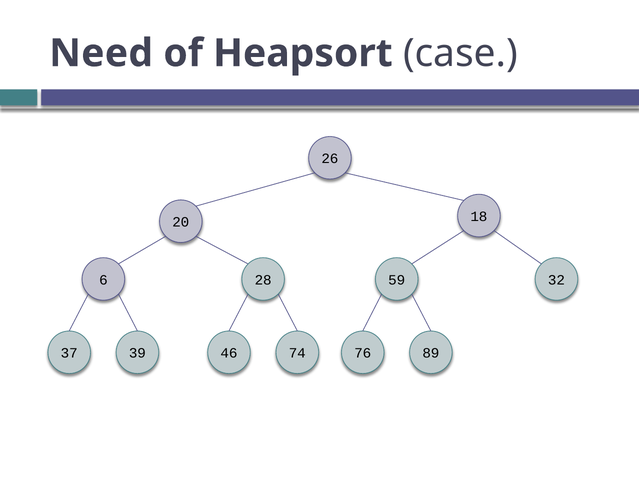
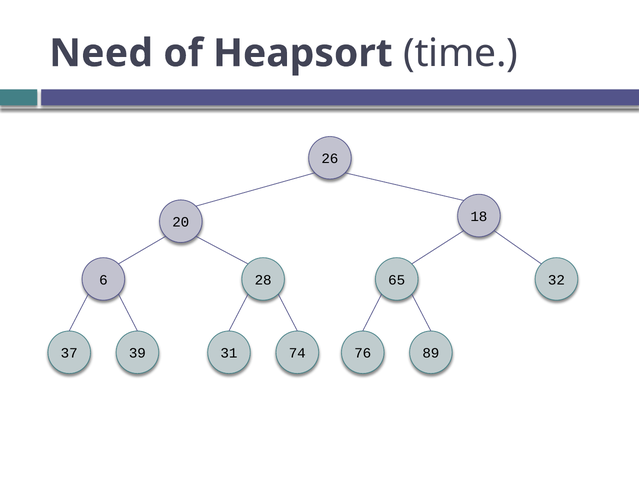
case: case -> time (461, 53)
59: 59 -> 65 (397, 280)
46: 46 -> 31 (229, 353)
